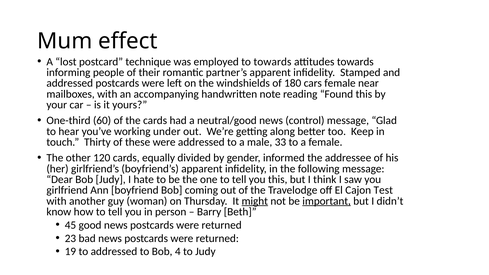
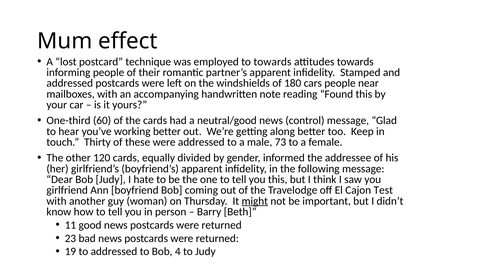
cars female: female -> people (340, 83)
working under: under -> better (167, 131)
33: 33 -> 73 (280, 142)
important underline: present -> none (327, 201)
45: 45 -> 11 (70, 225)
